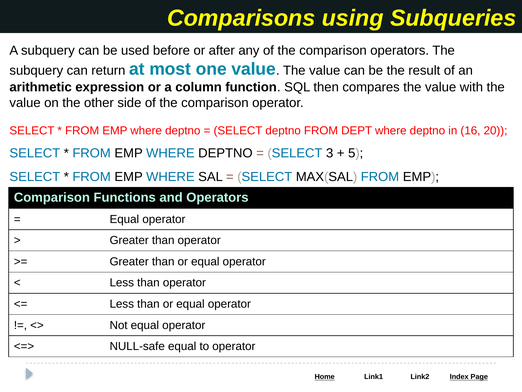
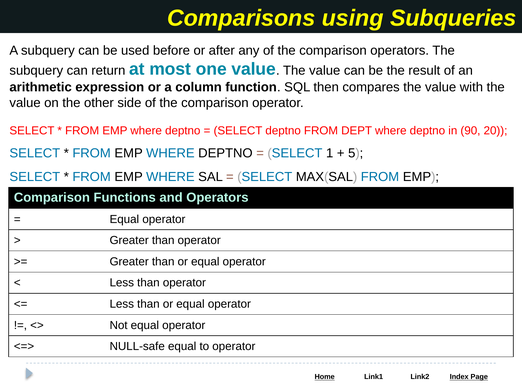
16: 16 -> 90 (470, 130)
3: 3 -> 1 (330, 153)
